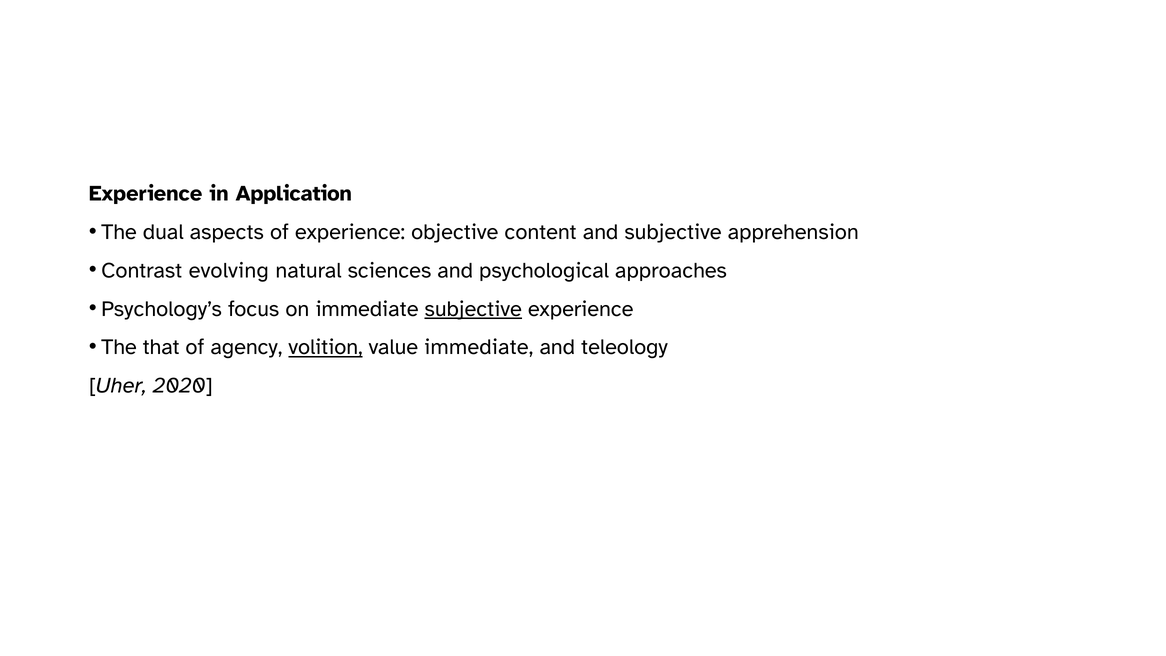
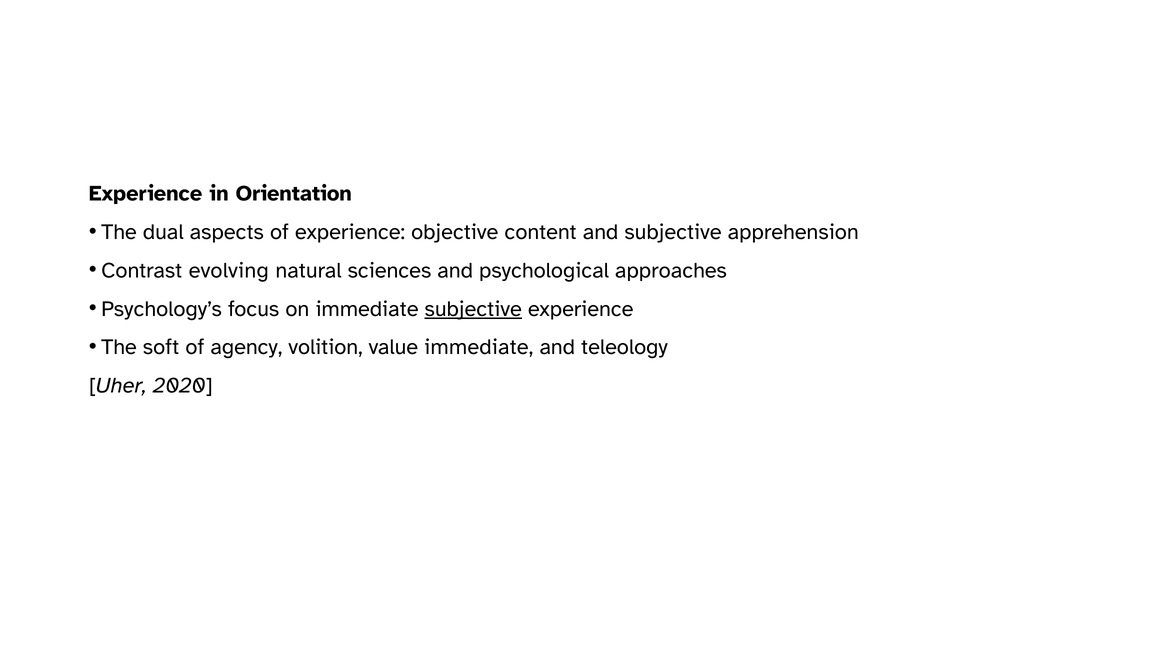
Application: Application -> Orientation (294, 194)
that: that -> soft (161, 347)
volition underline: present -> none (326, 347)
